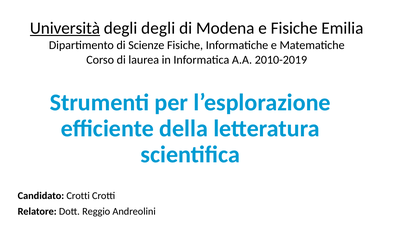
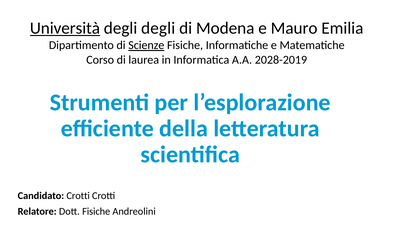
e Fisiche: Fisiche -> Mauro (294, 28)
Scienze underline: none -> present (146, 45)
2010-2019: 2010-2019 -> 2028-2019 (281, 60)
Dott Reggio: Reggio -> Fisiche (96, 211)
